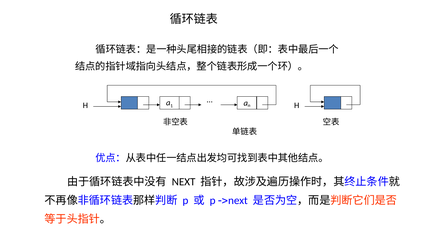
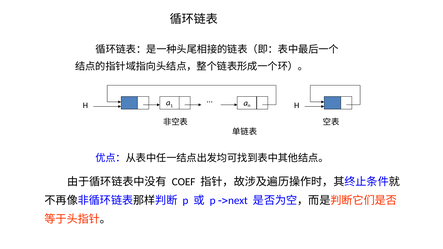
NEXT: NEXT -> COEF (184, 182)
